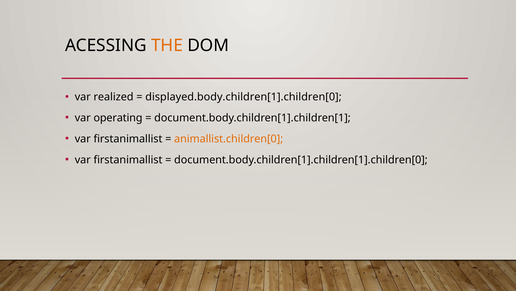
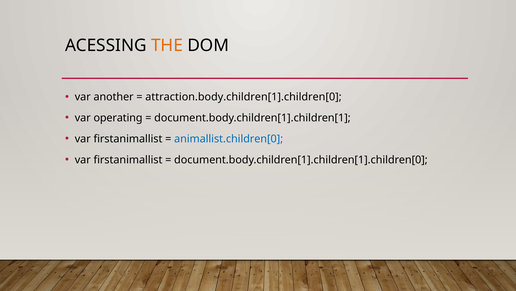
realized: realized -> another (114, 97)
displayed.body.children[1].children[0: displayed.body.children[1].children[0 -> attraction.body.children[1].children[0 (244, 97)
animallist.children[0 colour: orange -> blue (229, 139)
